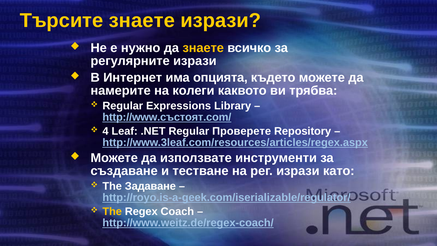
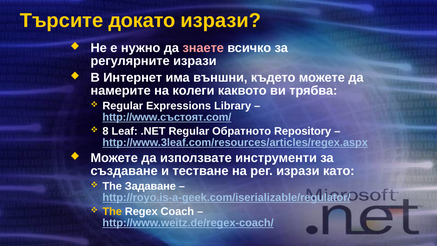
Търсите знаете: знаете -> докато (142, 21)
знаете colour: yellow -> pink (203, 48)
опцията: опцията -> външни (220, 78)
4: 4 -> 8 (105, 131)
Проверете: Проверете -> Обратното (242, 131)
